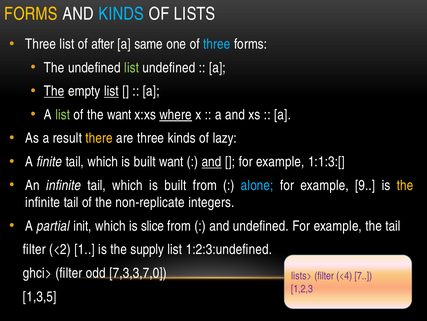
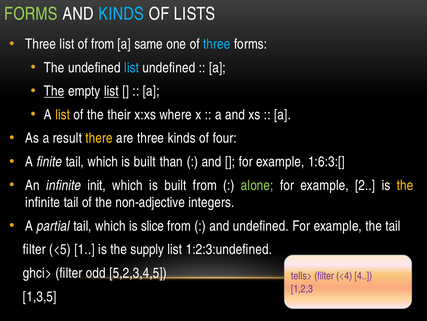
FORMS colour: yellow -> light green (31, 14)
of after: after -> from (103, 44)
list colour: light green -> light blue (132, 68)
list colour: light green -> yellow (63, 114)
the want: want -> their (119, 114)
where underline: present -> none (176, 114)
lazy: lazy -> four (225, 138)
built want: want -> than (171, 161)
and underline: present -> none (212, 161)
1:1:3:[: 1:1:3:[ -> 1:6:3:[ (326, 161)
An infinite tail: tail -> init (97, 185)
alone colour: light blue -> light green (257, 185)
9: 9 -> 2 (365, 185)
non-replicate: non-replicate -> non-adjective (150, 202)
partial init: init -> tail (82, 225)
<2: <2 -> <5 (60, 249)
7,3,3,7,0: 7,3,3,7,0 -> 5,2,3,4,5 (138, 272)
lists>: lists> -> tells> (301, 275)
7: 7 -> 4 (363, 275)
